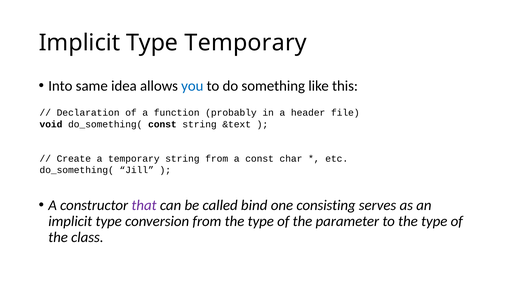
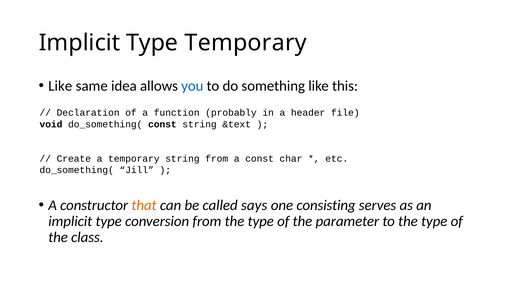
Into: Into -> Like (60, 86)
that colour: purple -> orange (144, 205)
bind: bind -> says (254, 205)
